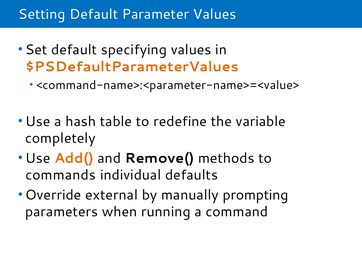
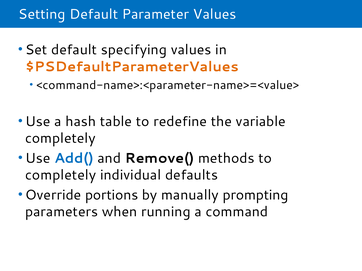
Add( colour: orange -> blue (74, 159)
commands: commands -> completely (61, 175)
external: external -> portions (112, 195)
